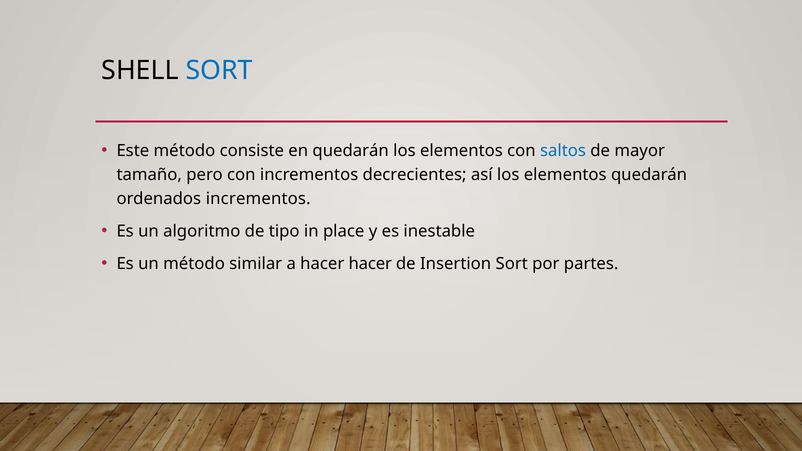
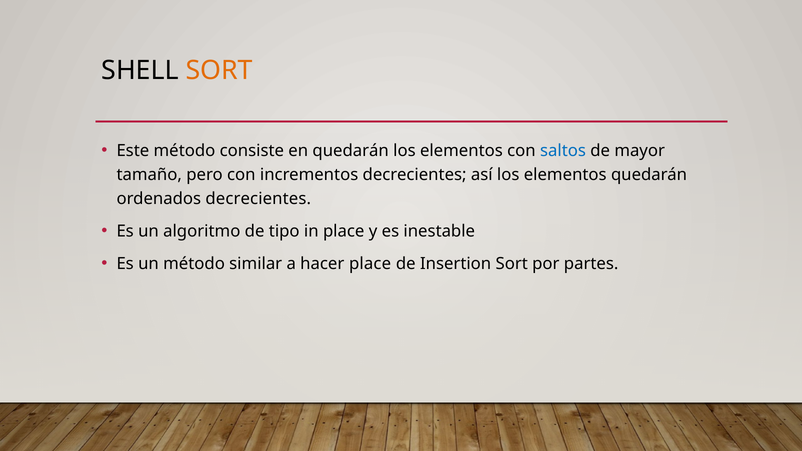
SORT colour: blue -> orange (219, 70)
ordenados incrementos: incrementos -> decrecientes (258, 199)
hacer hacer: hacer -> place (370, 264)
